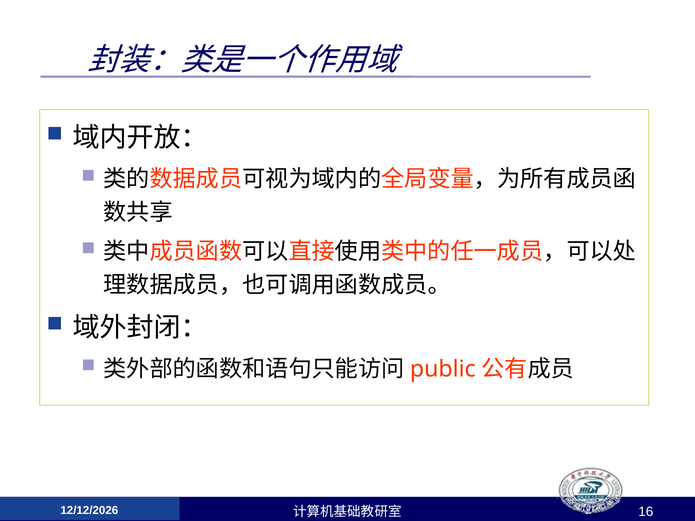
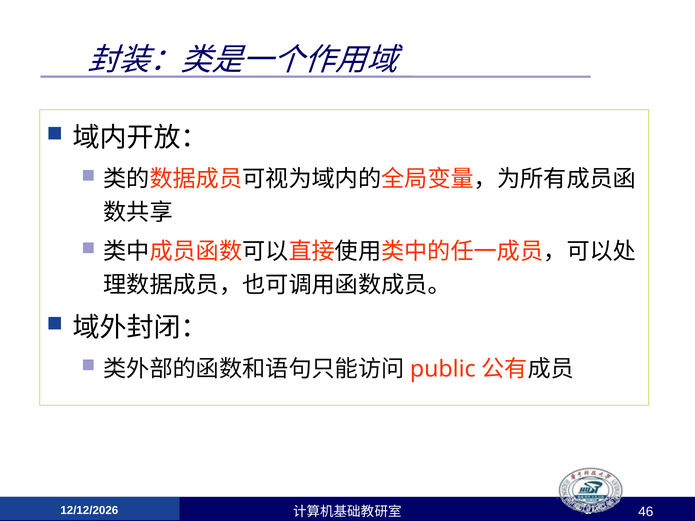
16: 16 -> 46 (646, 512)
